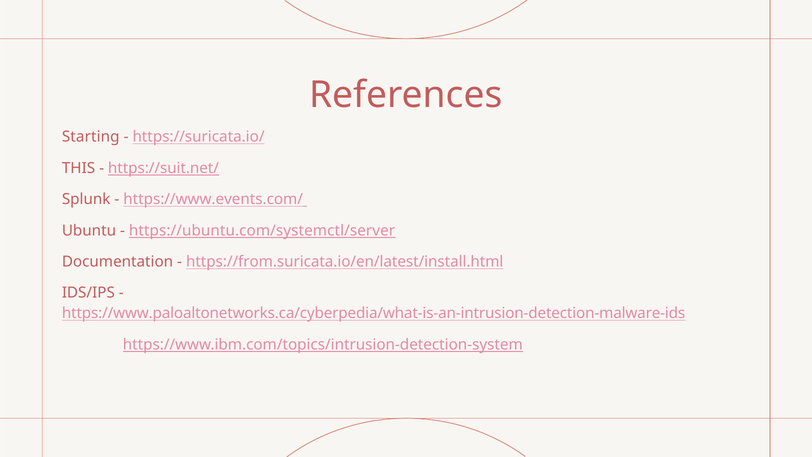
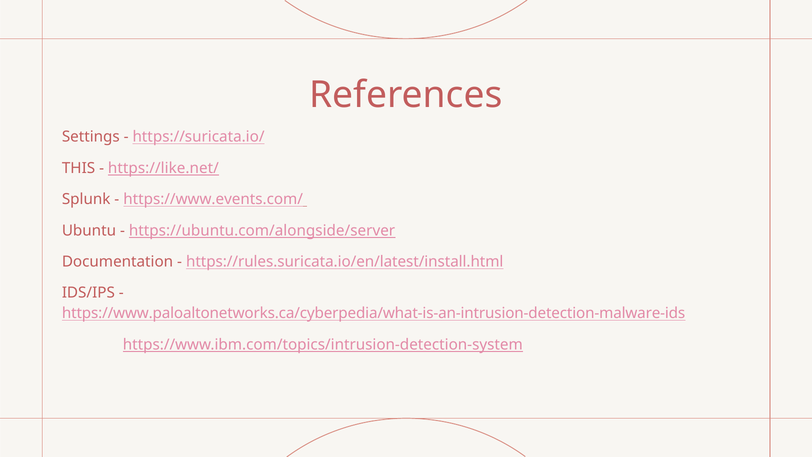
Starting: Starting -> Settings (91, 137)
https://suit.net/: https://suit.net/ -> https://like.net/ (163, 168)
https://ubuntu.com/systemctl/server: https://ubuntu.com/systemctl/server -> https://ubuntu.com/alongside/server (262, 230)
https://from.suricata.io/en/latest/install.html: https://from.suricata.io/en/latest/install.html -> https://rules.suricata.io/en/latest/install.html (345, 262)
